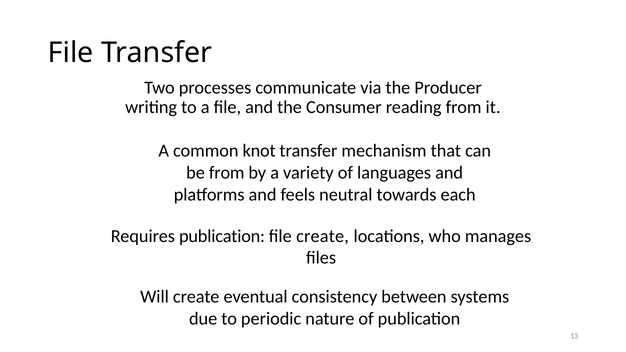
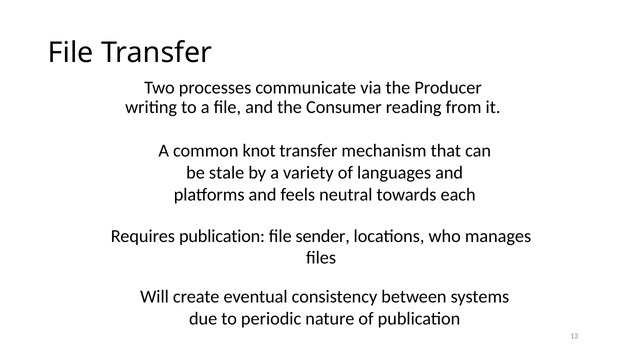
be from: from -> stale (227, 173)
file create: create -> sender (323, 236)
